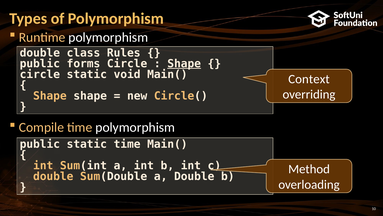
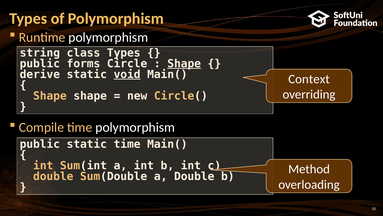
double: double -> string (40, 53)
class Rules: Rules -> Types (124, 53)
circle: circle -> derive (40, 74)
void underline: none -> present (127, 74)
